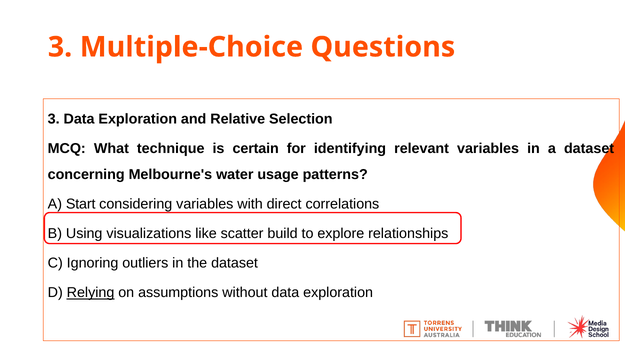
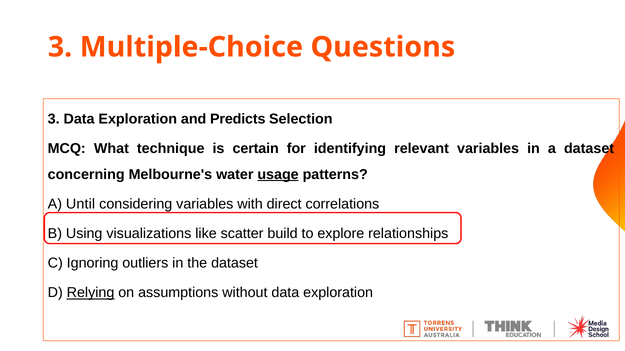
Relative: Relative -> Predicts (238, 119)
usage underline: none -> present (278, 175)
Start: Start -> Until (81, 204)
